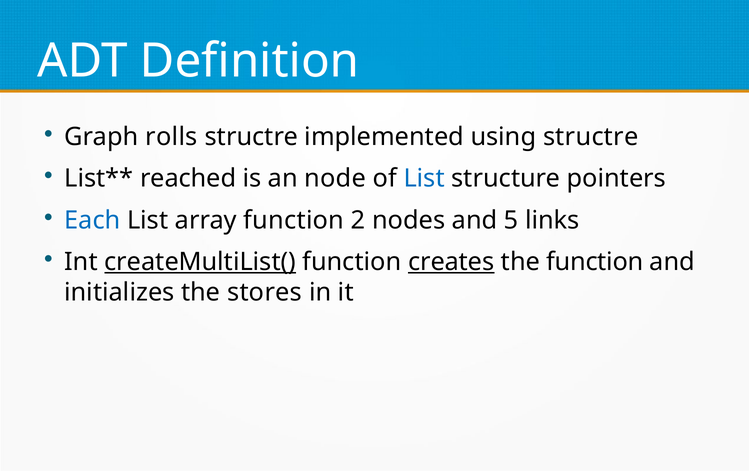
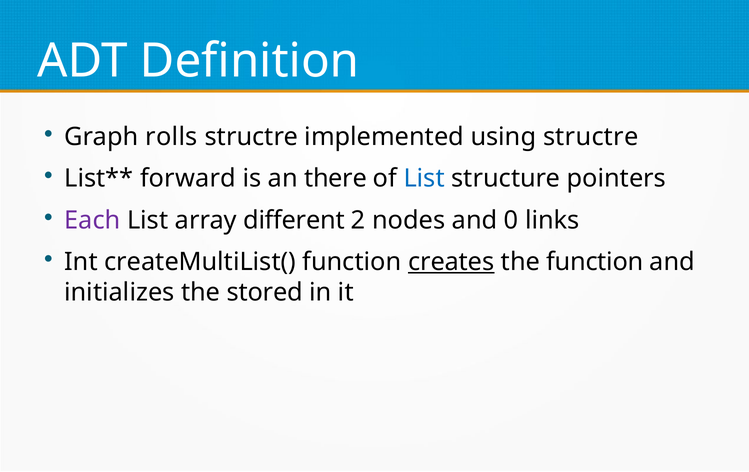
reached: reached -> forward (188, 179)
node: node -> there (336, 179)
Each colour: blue -> purple (92, 220)
array function: function -> different (294, 220)
5: 5 -> 0 (511, 220)
createMultiList( underline: present -> none (200, 262)
stores: stores -> stored (265, 292)
